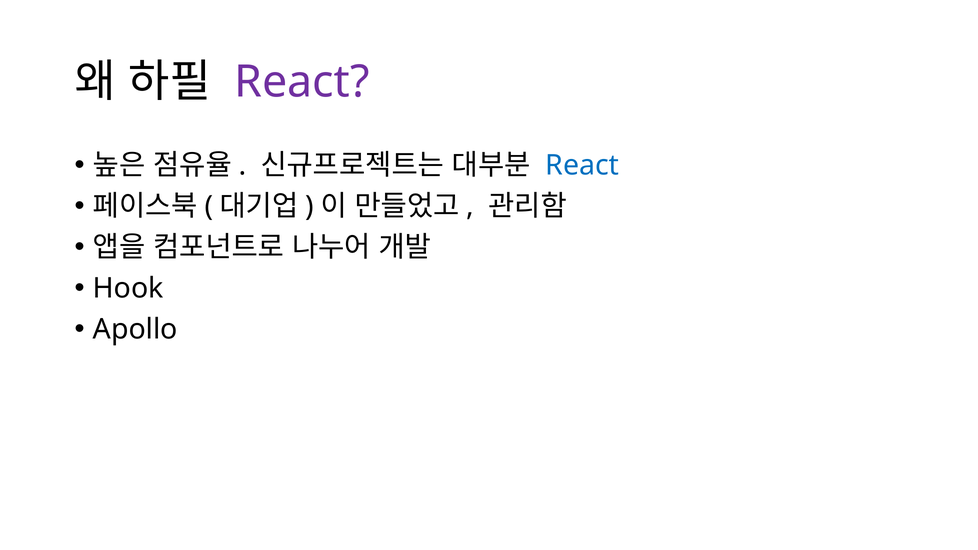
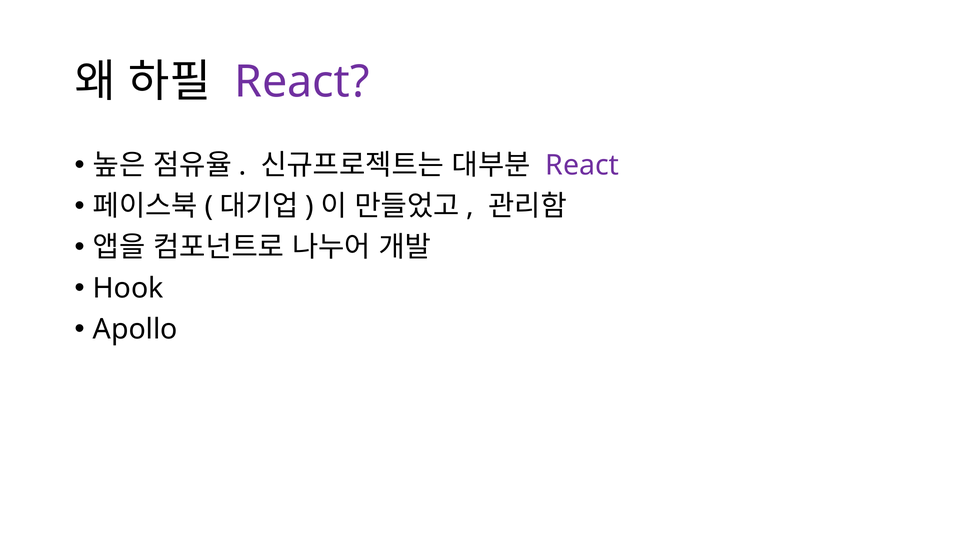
React colour: blue -> purple (582, 165)
